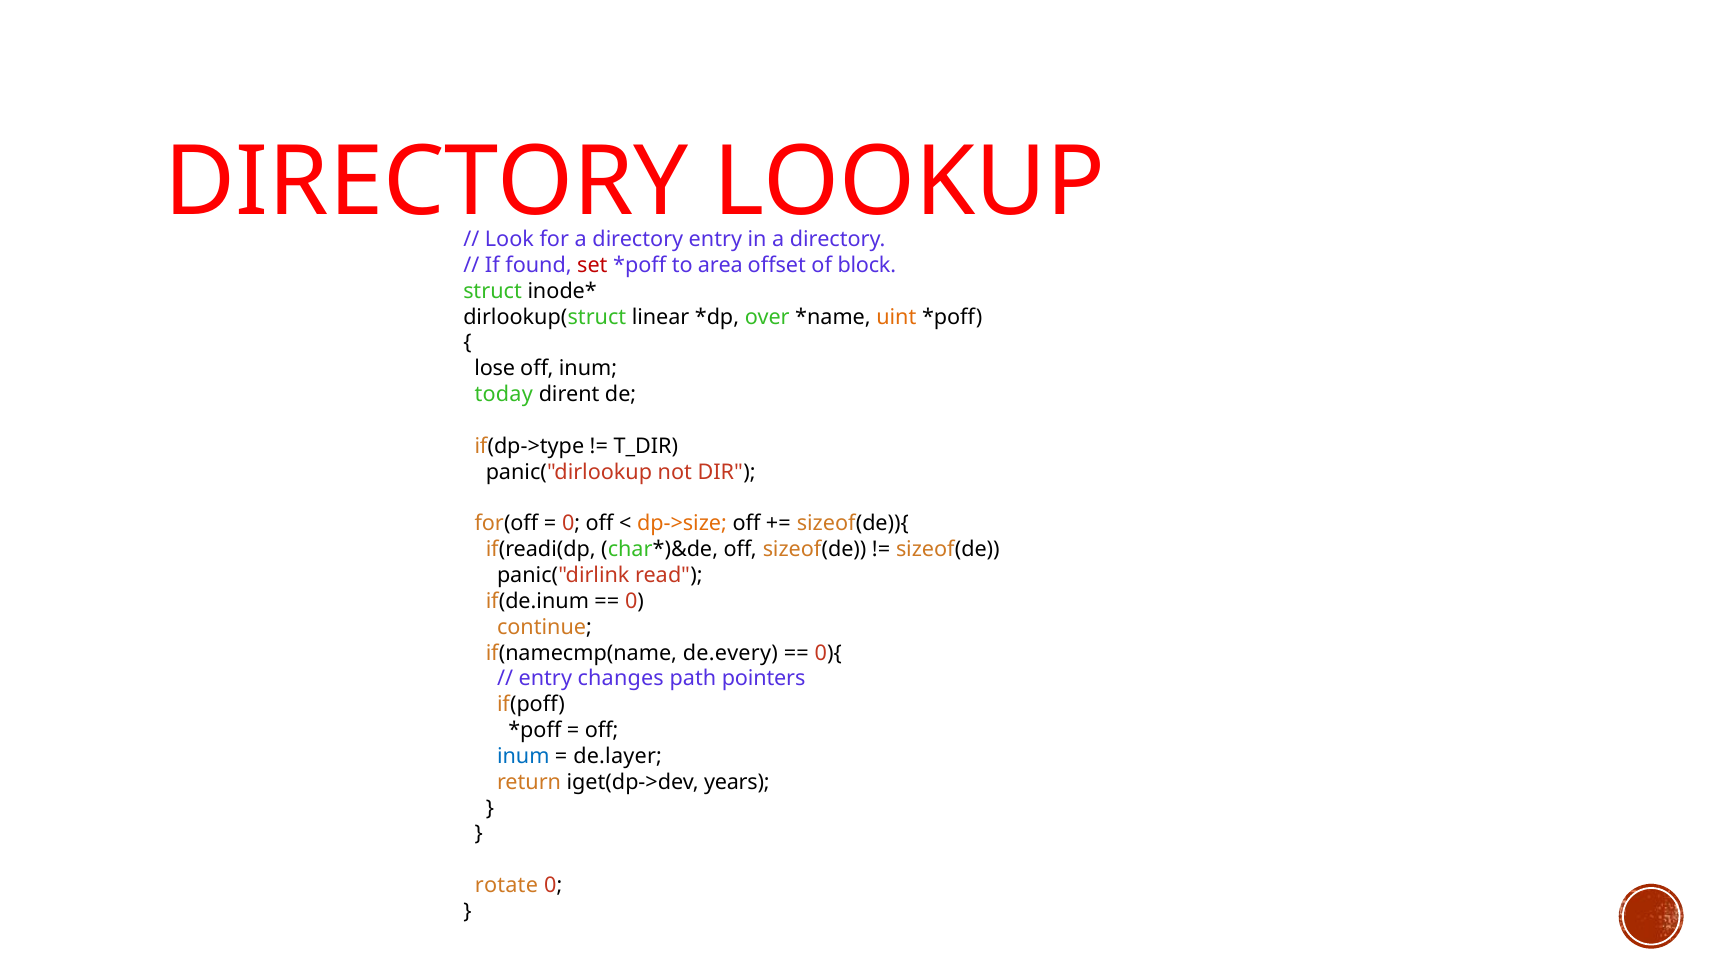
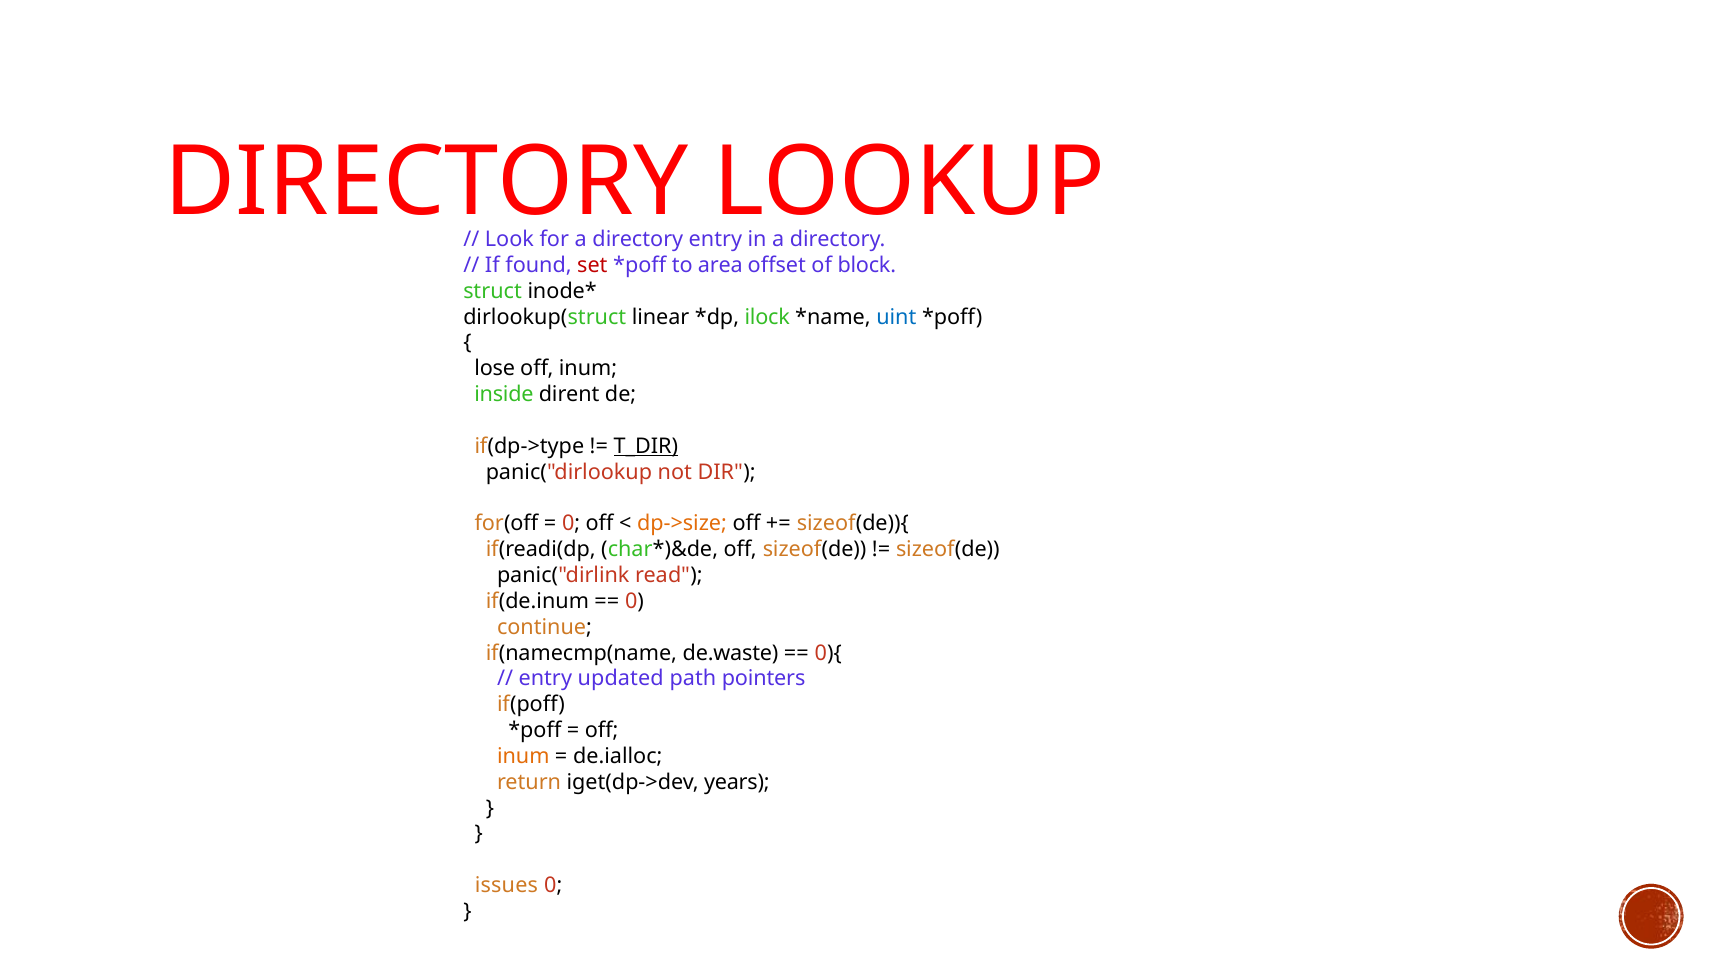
over: over -> ilock (767, 317)
uint colour: orange -> blue (896, 317)
today: today -> inside (504, 395)
T_DIR underline: none -> present (646, 446)
de.every: de.every -> de.waste (731, 653)
changes: changes -> updated (621, 679)
inum colour: blue -> orange (523, 757)
de.layer: de.layer -> de.ialloc (618, 757)
rotate: rotate -> issues (506, 886)
